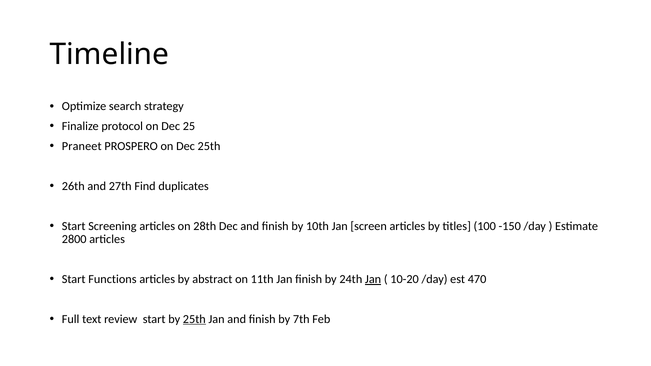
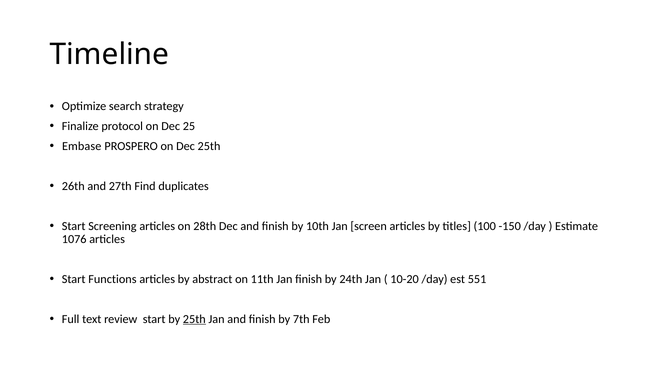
Praneet: Praneet -> Embase (82, 146)
2800: 2800 -> 1076 (74, 239)
Jan underline: present -> none (373, 279)
470: 470 -> 551 (477, 279)
